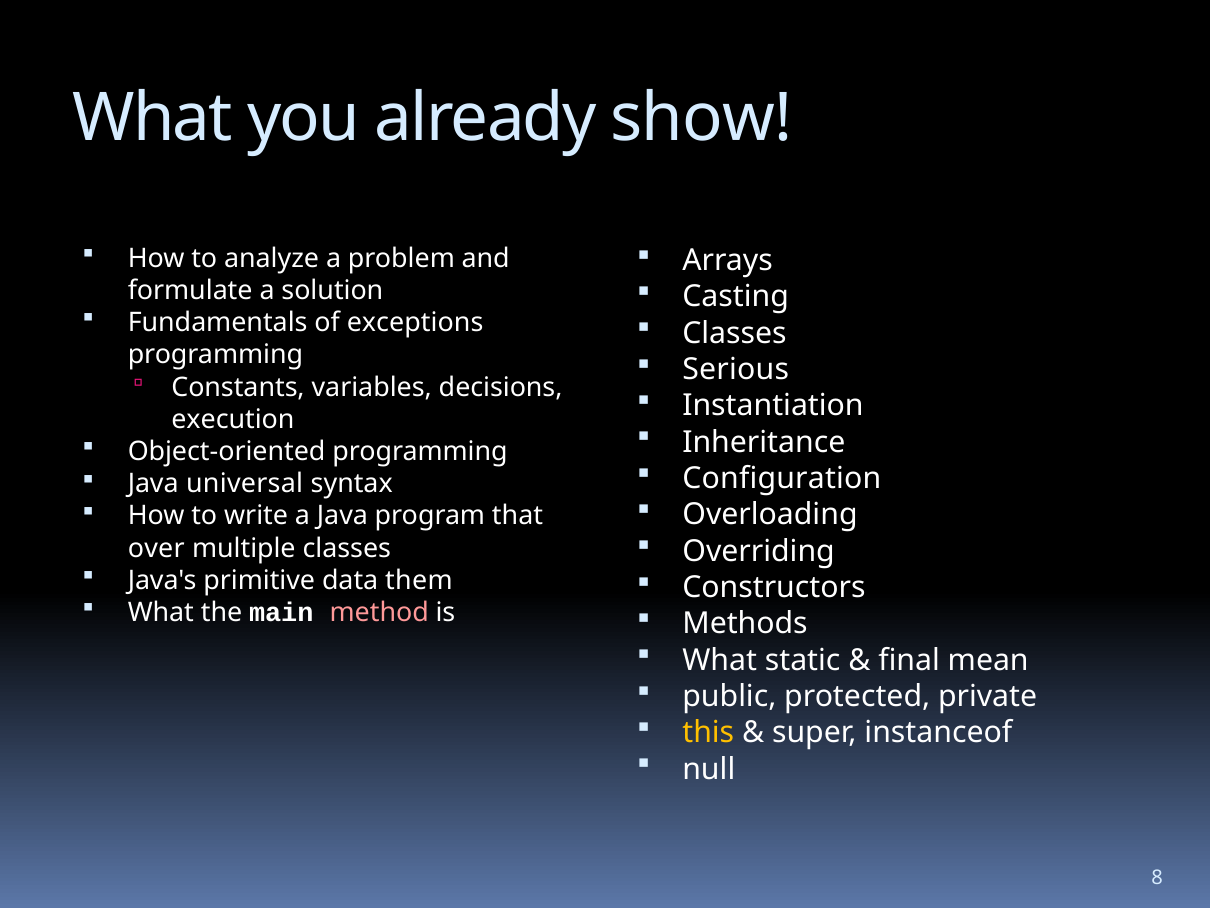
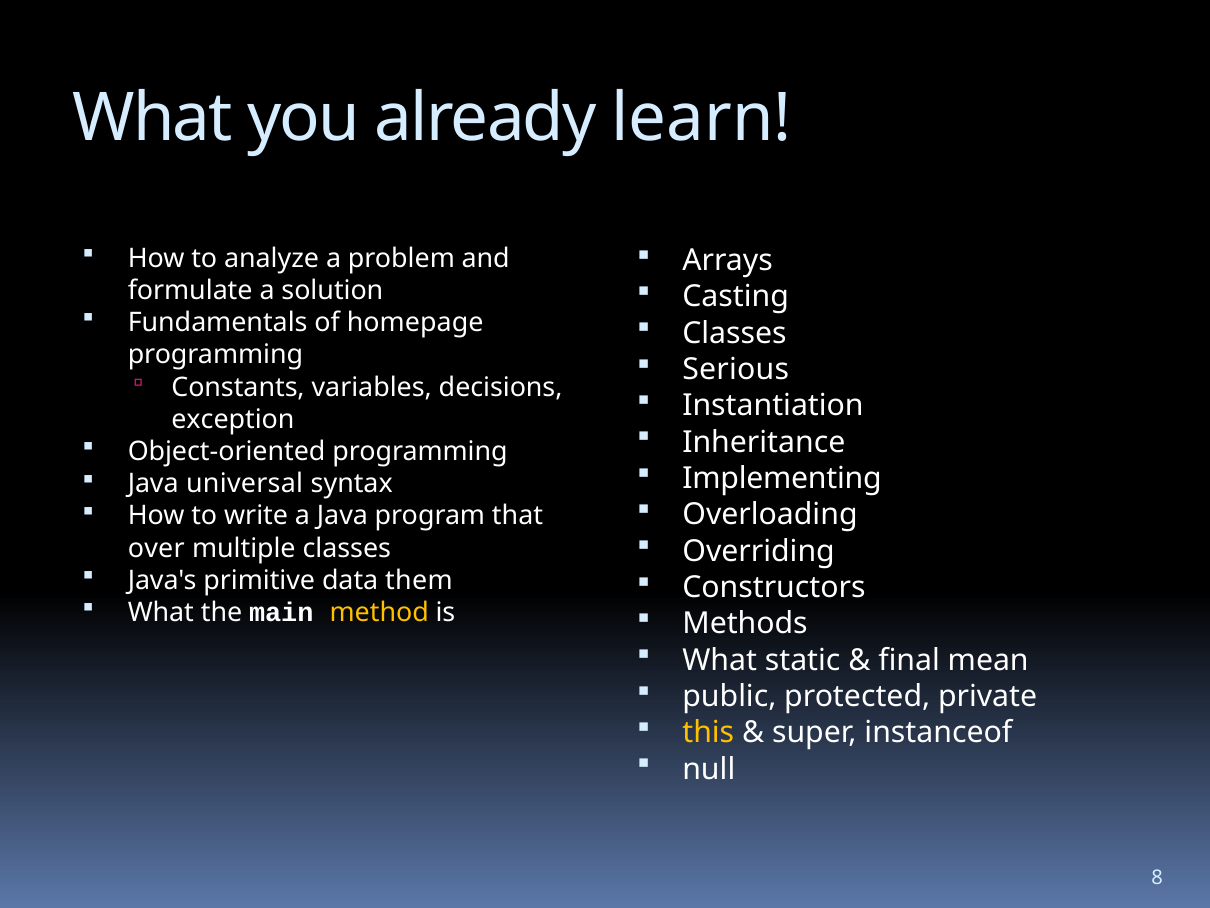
show: show -> learn (701, 119)
exceptions: exceptions -> homepage (415, 323)
execution: execution -> exception (233, 419)
Configuration: Configuration -> Implementing (782, 478)
method colour: pink -> yellow (379, 612)
